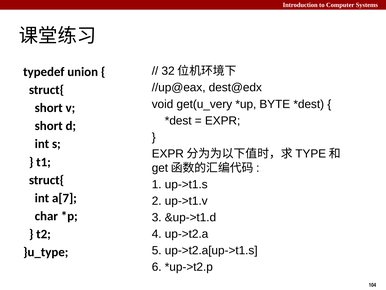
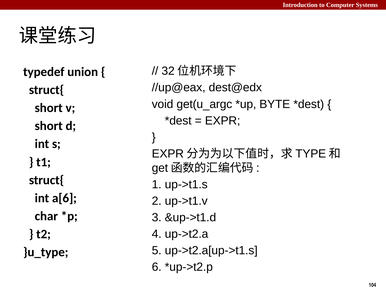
get(u_very: get(u_very -> get(u_argc (204, 104)
a[7: a[7 -> a[6 (64, 198)
